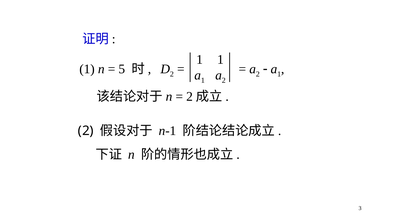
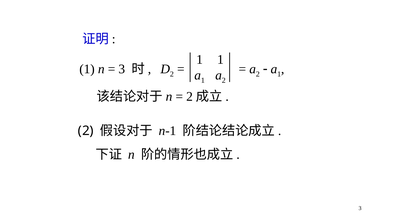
5: 5 -> 3 (122, 69)
